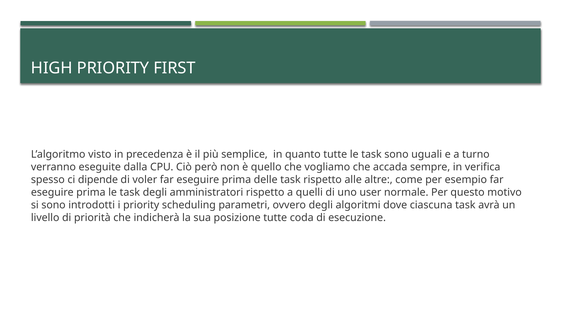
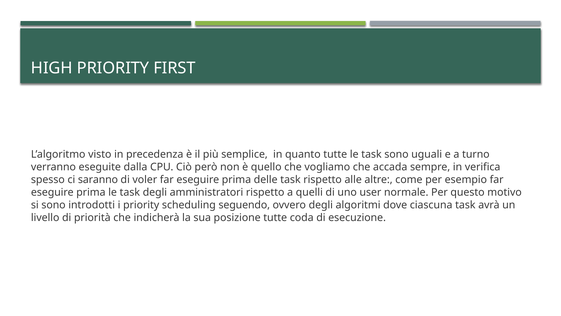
dipende: dipende -> saranno (98, 179)
parametri: parametri -> seguendo (244, 205)
